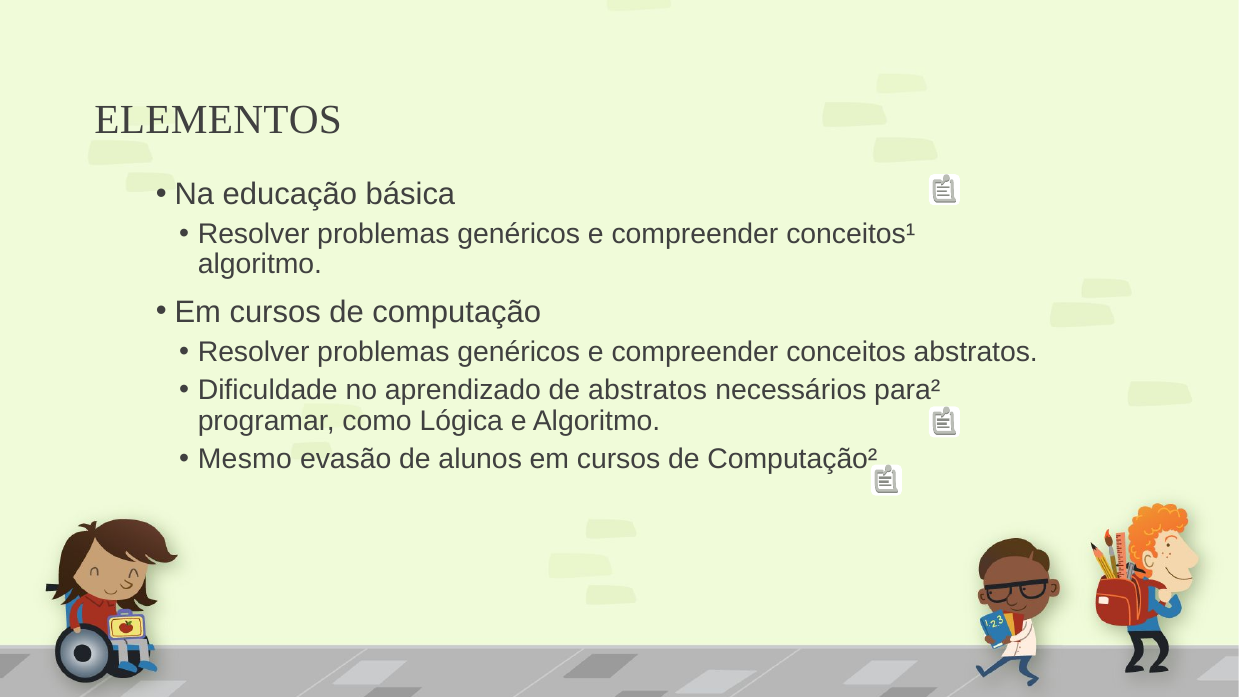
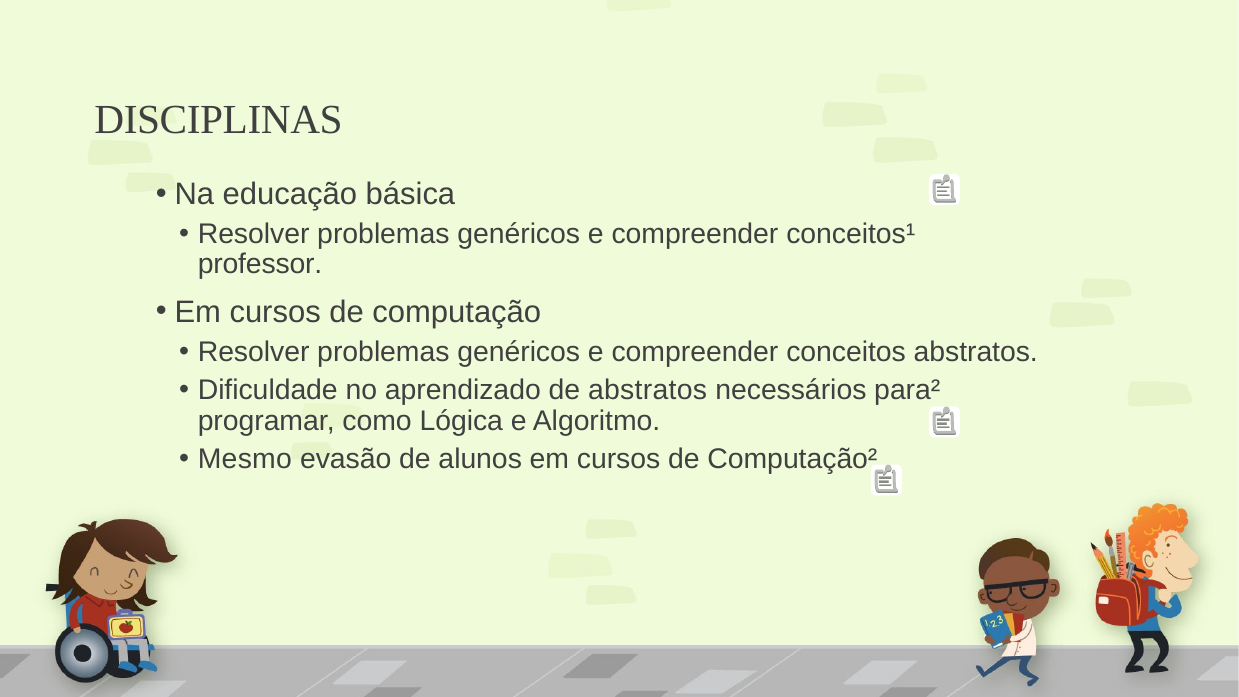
ELEMENTOS: ELEMENTOS -> DISCIPLINAS (219, 120)
algoritmo: algoritmo -> professor (260, 264)
